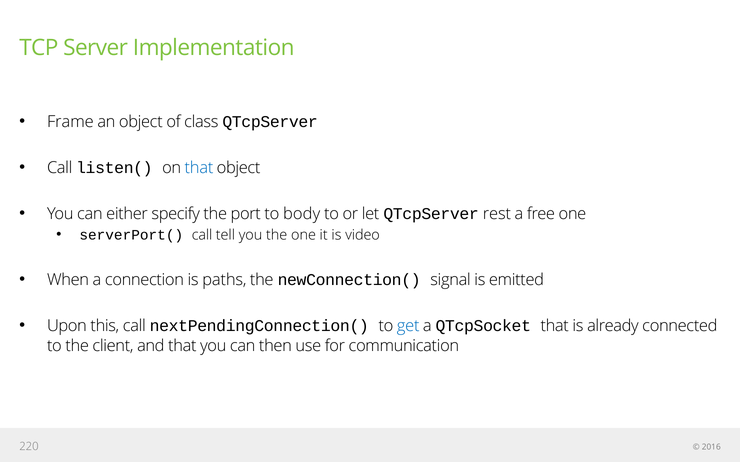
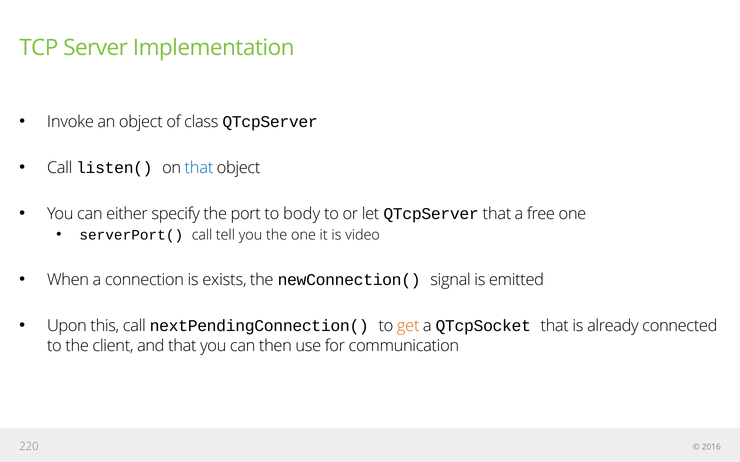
Frame: Frame -> Invoke (70, 122)
QTcpServer rest: rest -> that (497, 214)
paths: paths -> exists (224, 280)
get colour: blue -> orange (408, 326)
